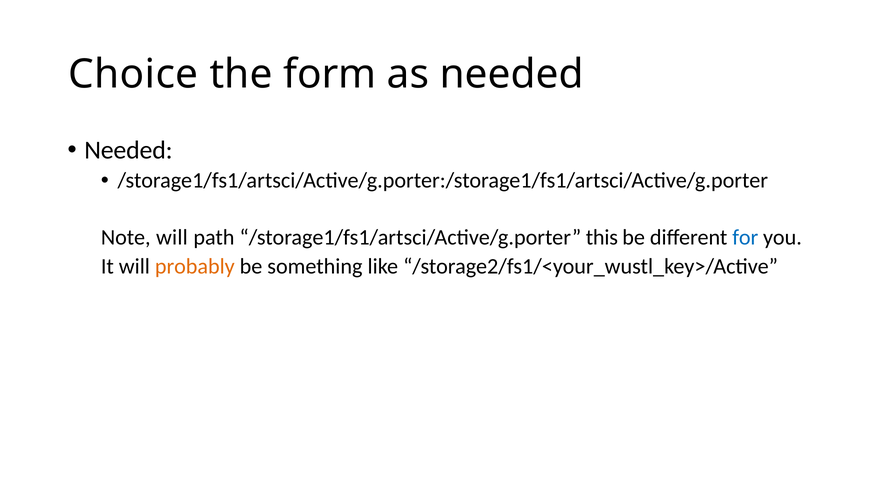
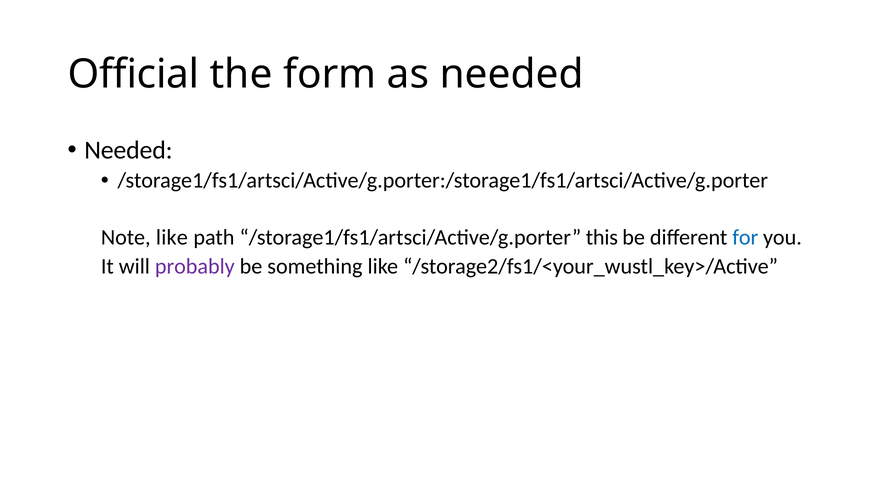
Choice: Choice -> Official (134, 75)
Note will: will -> like (172, 238)
probably colour: orange -> purple (195, 266)
